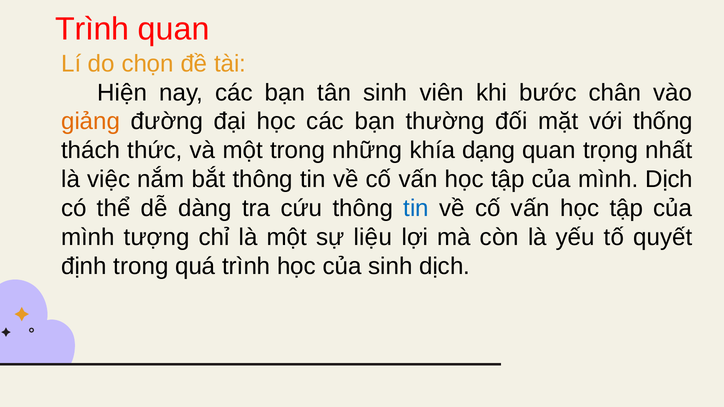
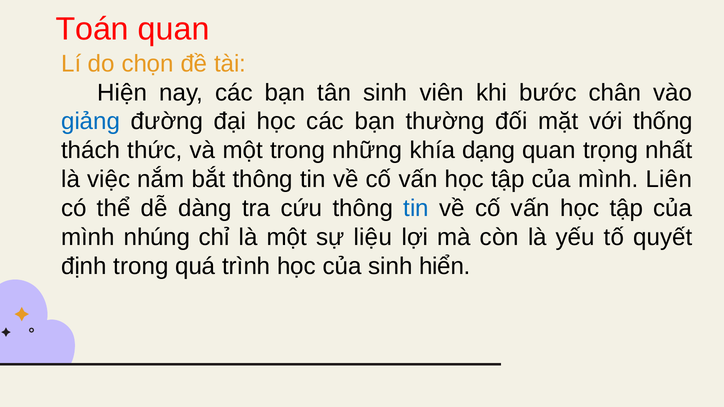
Trình: Trình -> Toán (92, 29)
giảng colour: orange -> blue (91, 122)
mình Dịch: Dịch -> Liên (669, 180)
tượng: tượng -> nhúng (157, 237)
sinh dịch: dịch -> hiển (445, 266)
